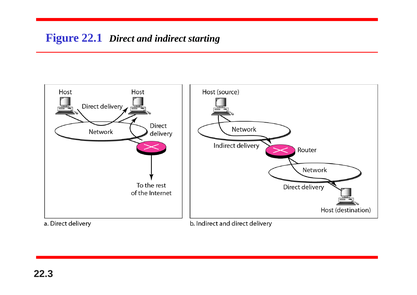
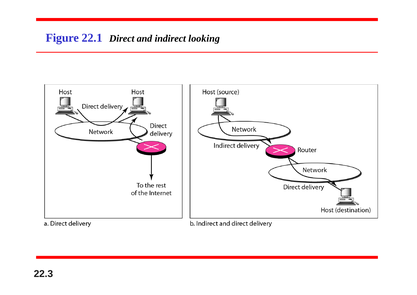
starting: starting -> looking (204, 38)
